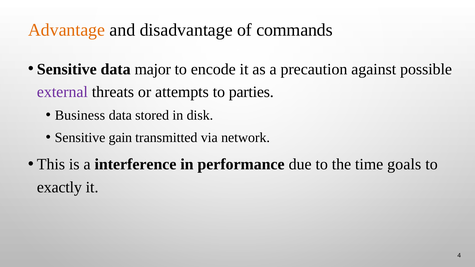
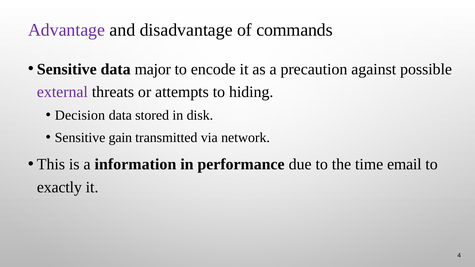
Advantage colour: orange -> purple (67, 30)
parties: parties -> hiding (251, 92)
Business: Business -> Decision (80, 115)
interference: interference -> information (135, 165)
goals: goals -> email (404, 165)
